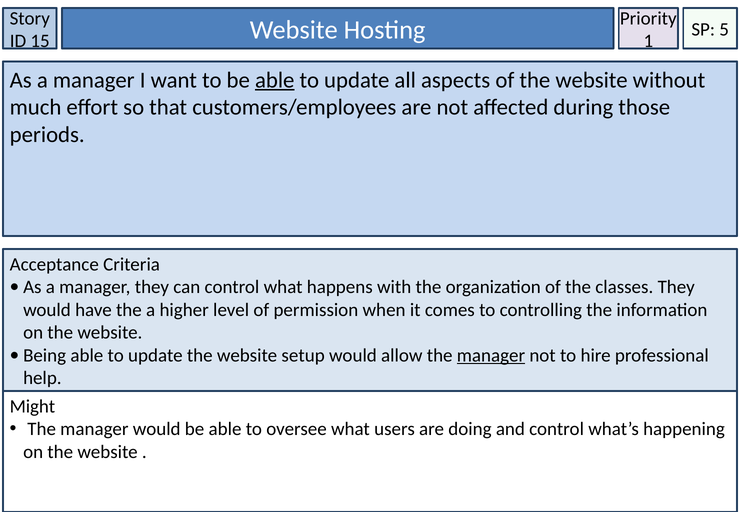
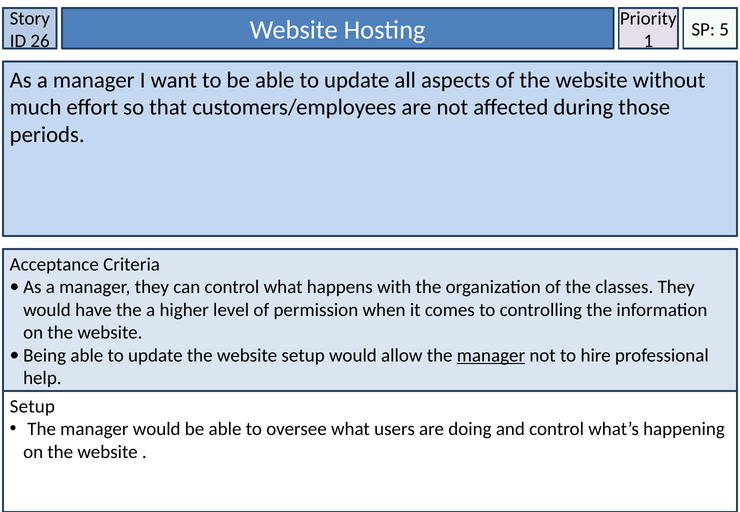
15: 15 -> 26 (40, 41)
able underline: present -> none (275, 80)
Might: Might -> Setup (32, 407)
